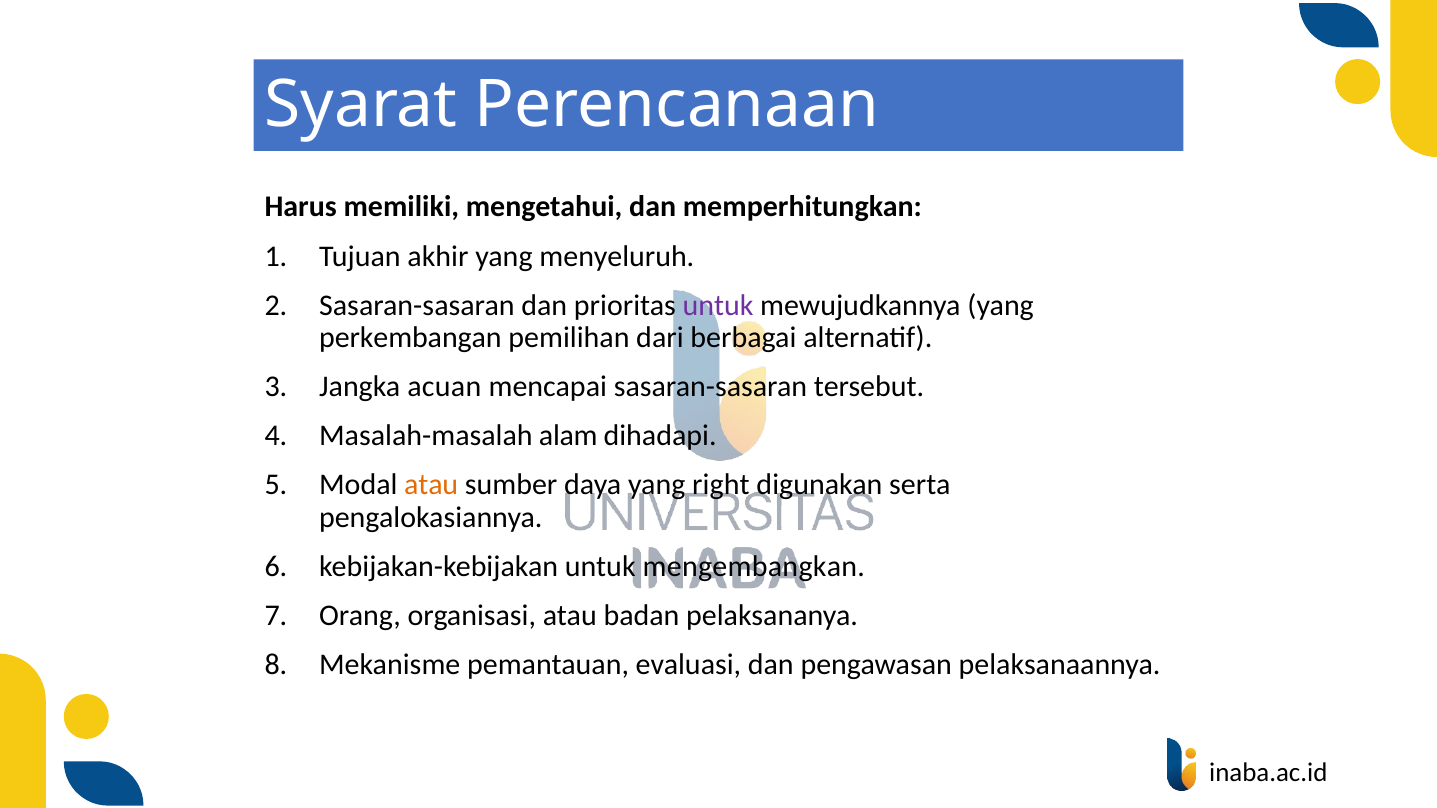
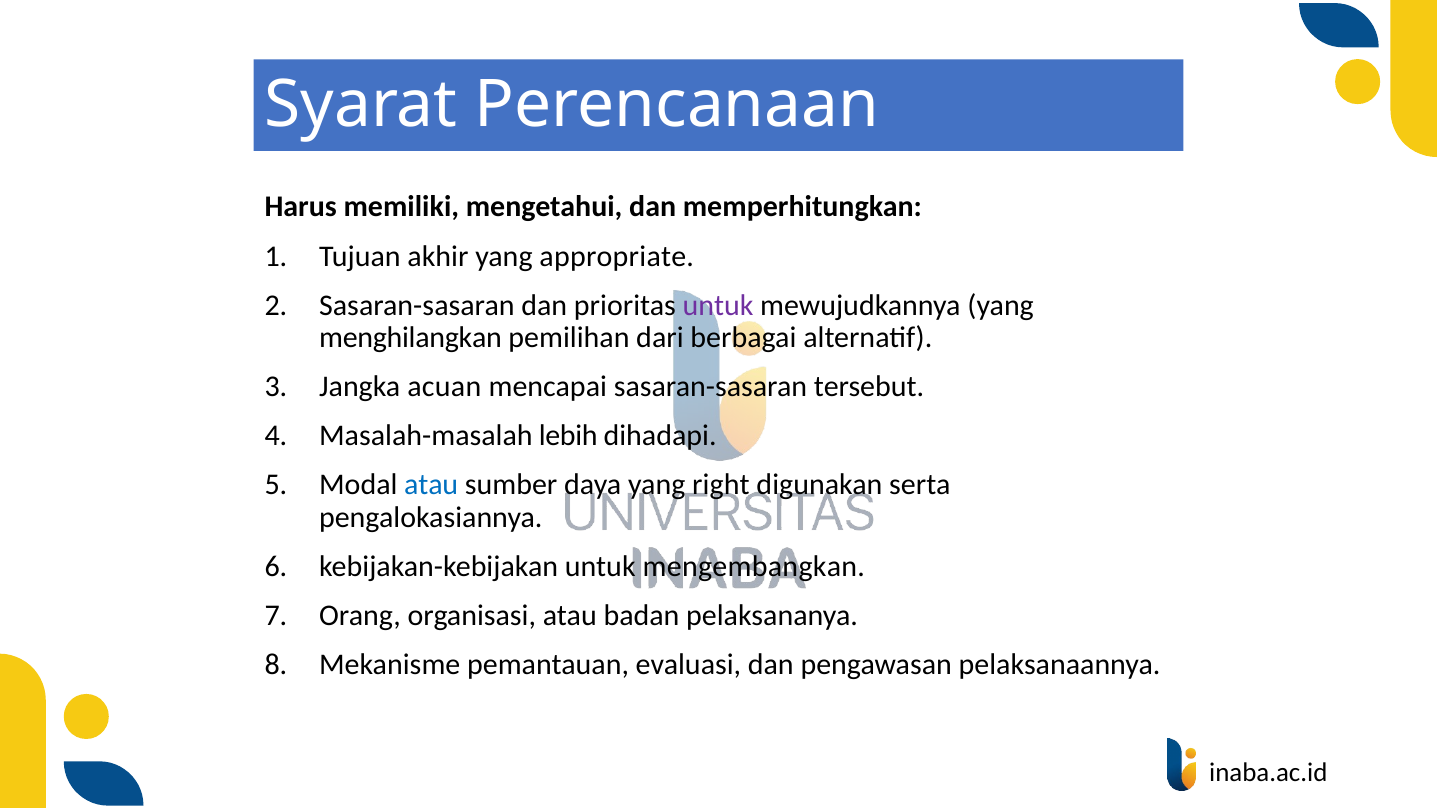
menyeluruh: menyeluruh -> appropriate (617, 256)
perkembangan: perkembangan -> menghilangkan (411, 338)
alam: alam -> lebih (568, 436)
atau colour: orange -> blue (431, 485)
